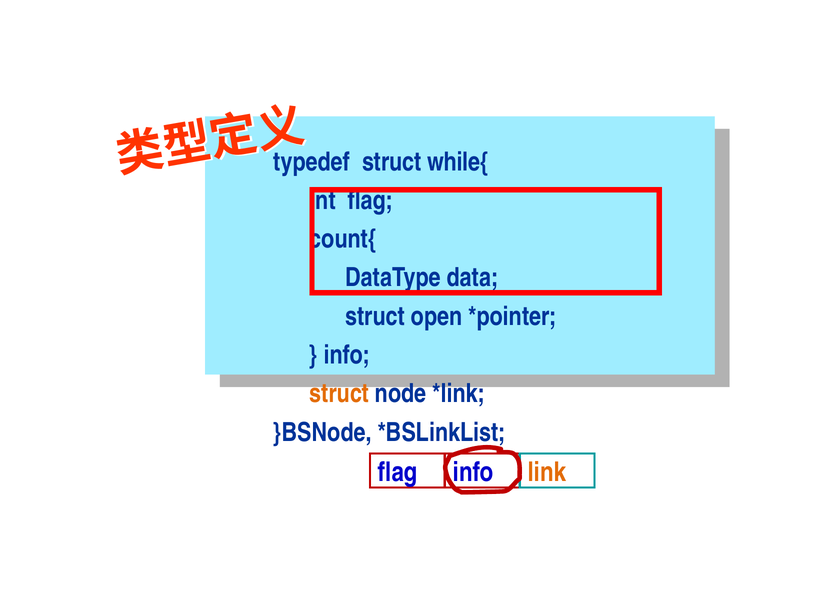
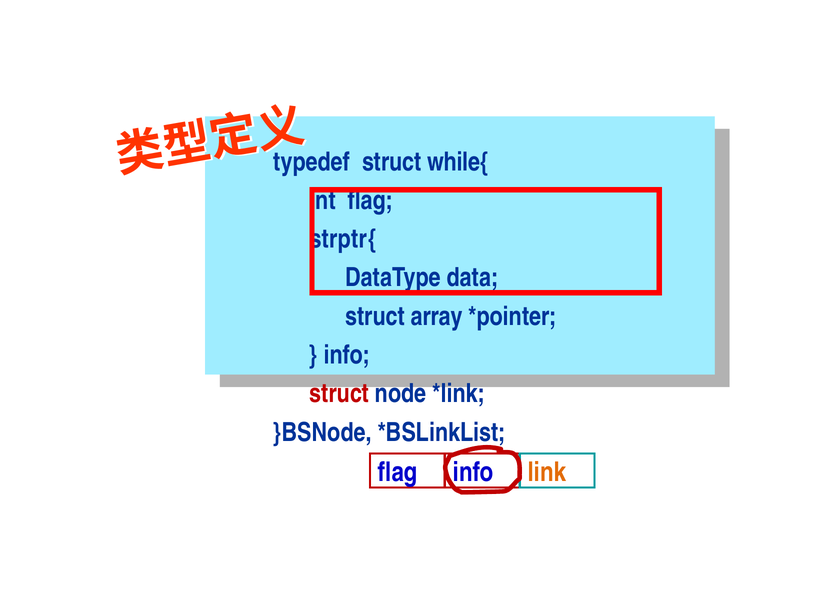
count{: count{ -> strptr{ (343, 239)
open: open -> array (437, 316)
struct colour: orange -> red (339, 394)
